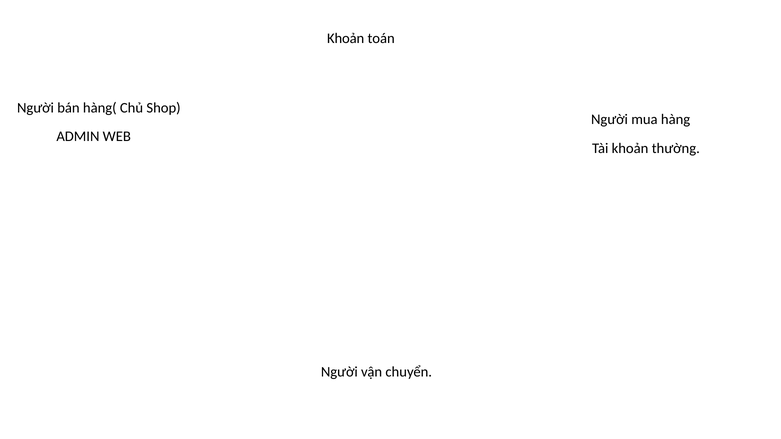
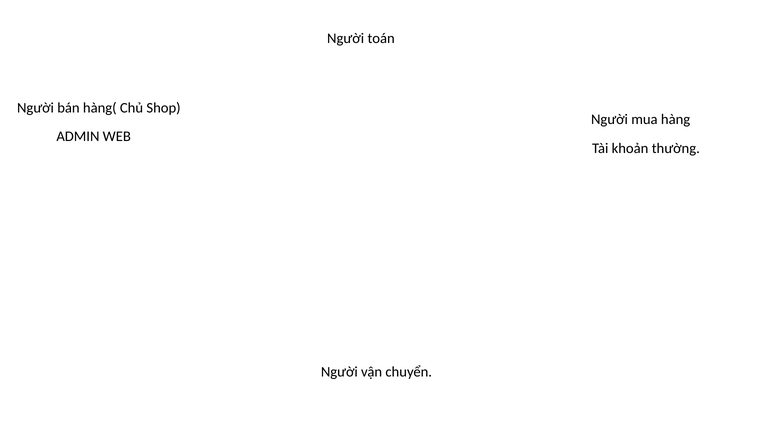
Khoản: Khoản -> Người (346, 38)
